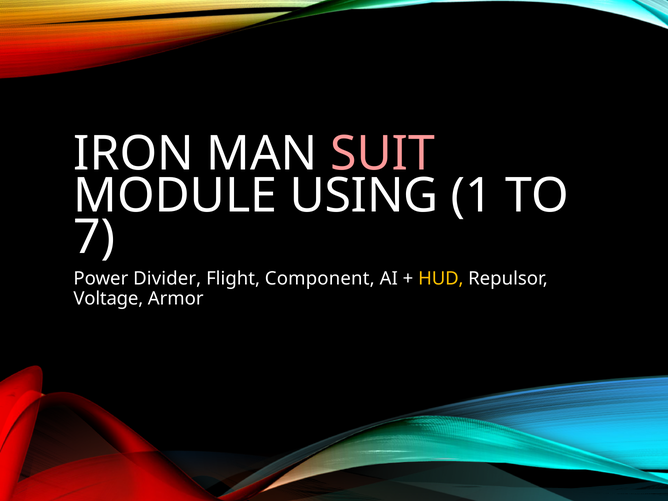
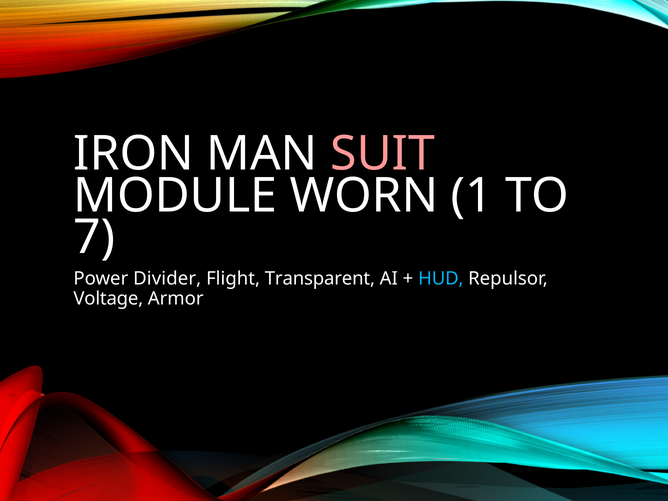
USING: USING -> WORN (364, 196)
Component: Component -> Transparent (320, 279)
HUD colour: yellow -> light blue (441, 279)
